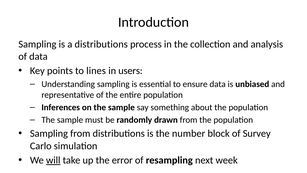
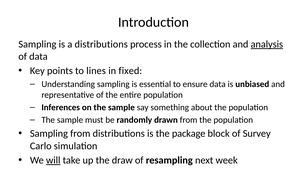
analysis underline: none -> present (267, 44)
users: users -> fixed (130, 71)
number: number -> package (189, 133)
error: error -> draw (122, 160)
